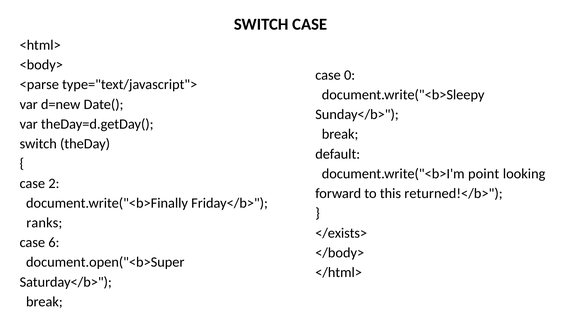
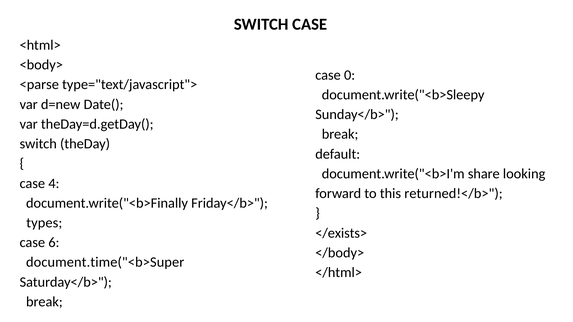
point: point -> share (484, 174)
2: 2 -> 4 (54, 183)
ranks: ranks -> types (44, 223)
document.open("<b>Super: document.open("<b>Super -> document.time("<b>Super (105, 263)
